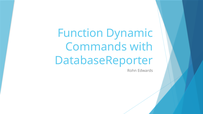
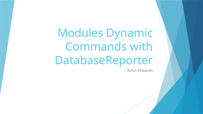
Function: Function -> Modules (80, 33)
